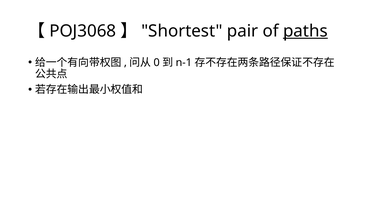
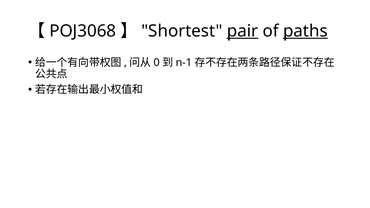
pair underline: none -> present (243, 31)
